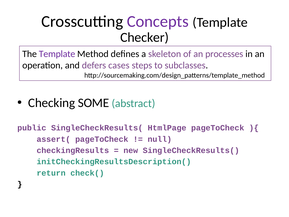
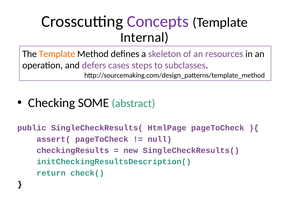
Checker: Checker -> Internal (144, 37)
Template colour: purple -> orange (57, 54)
processes: processes -> resources (224, 54)
